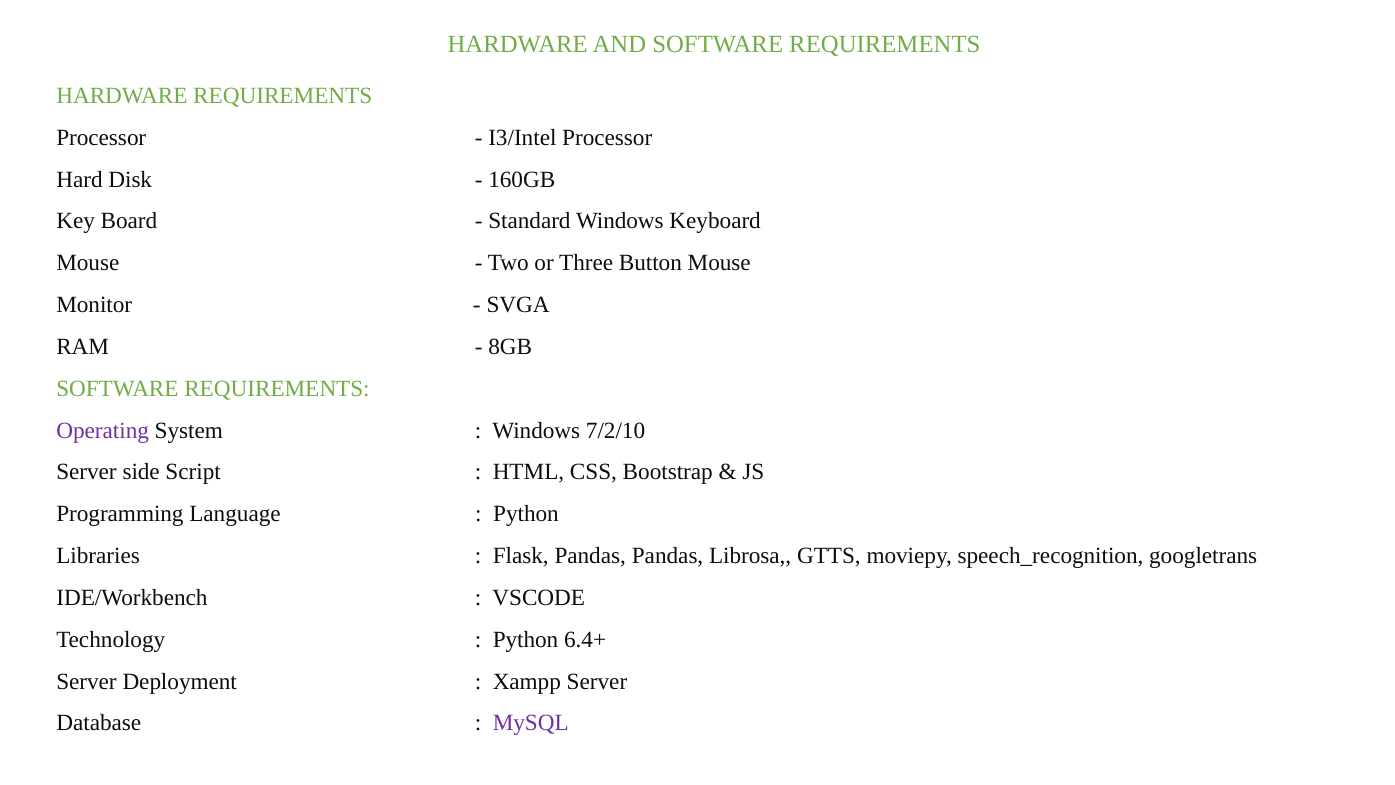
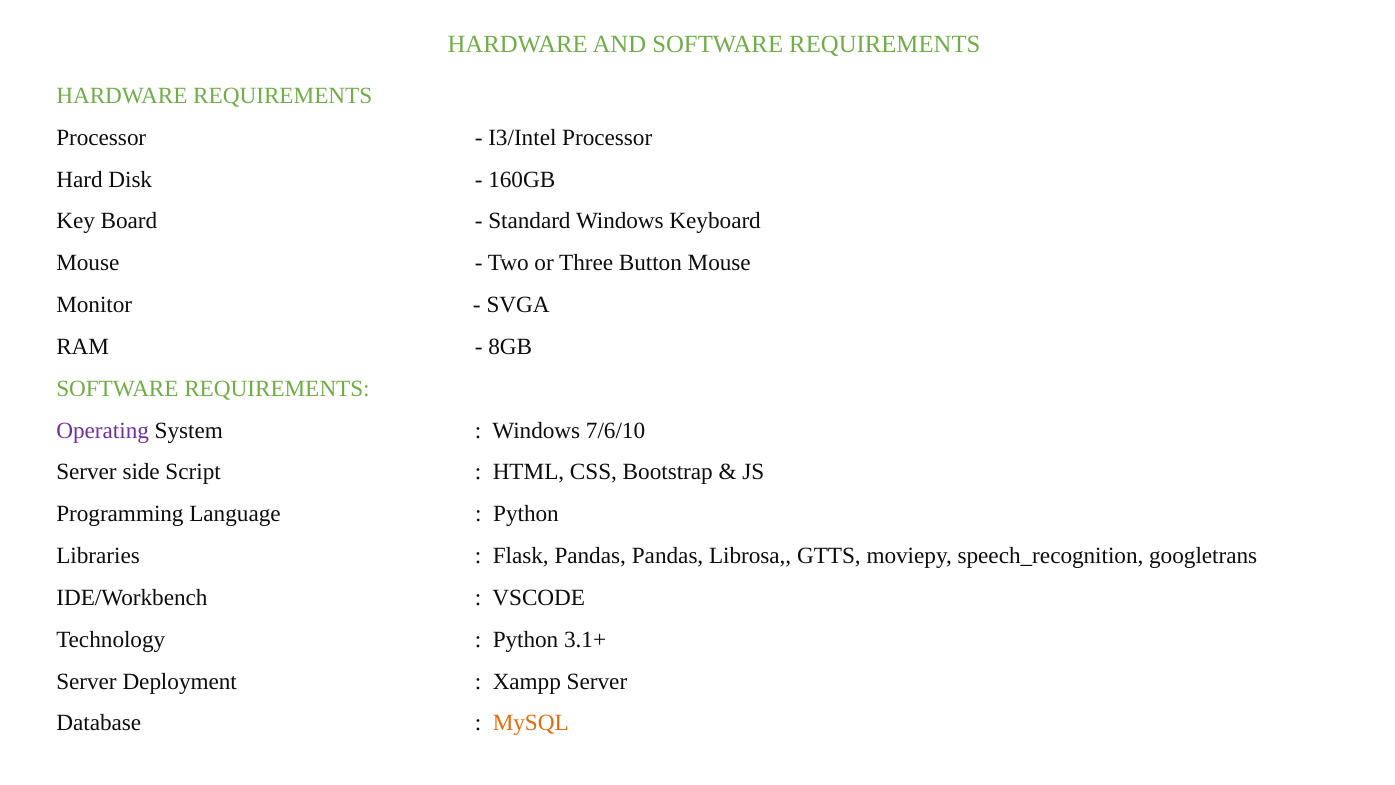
7/2/10: 7/2/10 -> 7/6/10 (616, 430)
6.4+: 6.4+ -> 3.1+ (585, 639)
MySQL colour: purple -> orange (531, 723)
